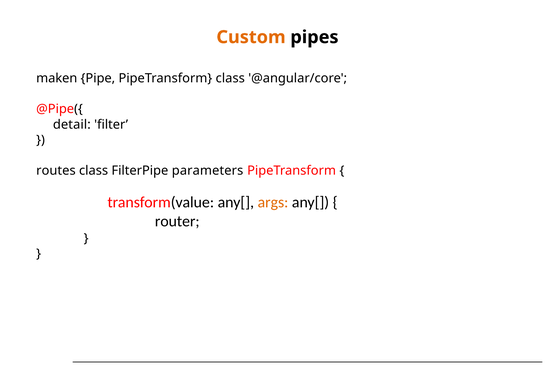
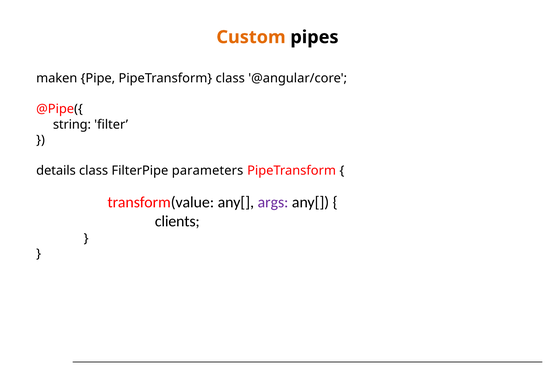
detail: detail -> string (72, 125)
routes: routes -> details (56, 171)
args colour: orange -> purple (273, 203)
router: router -> clients (177, 222)
